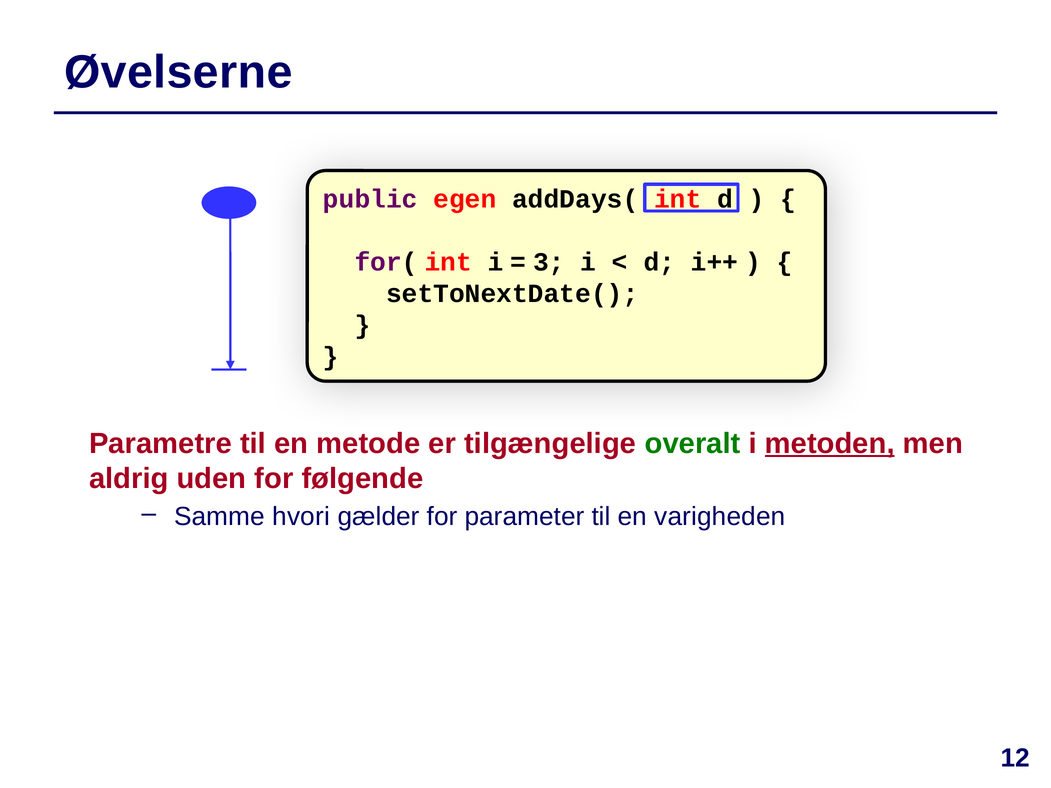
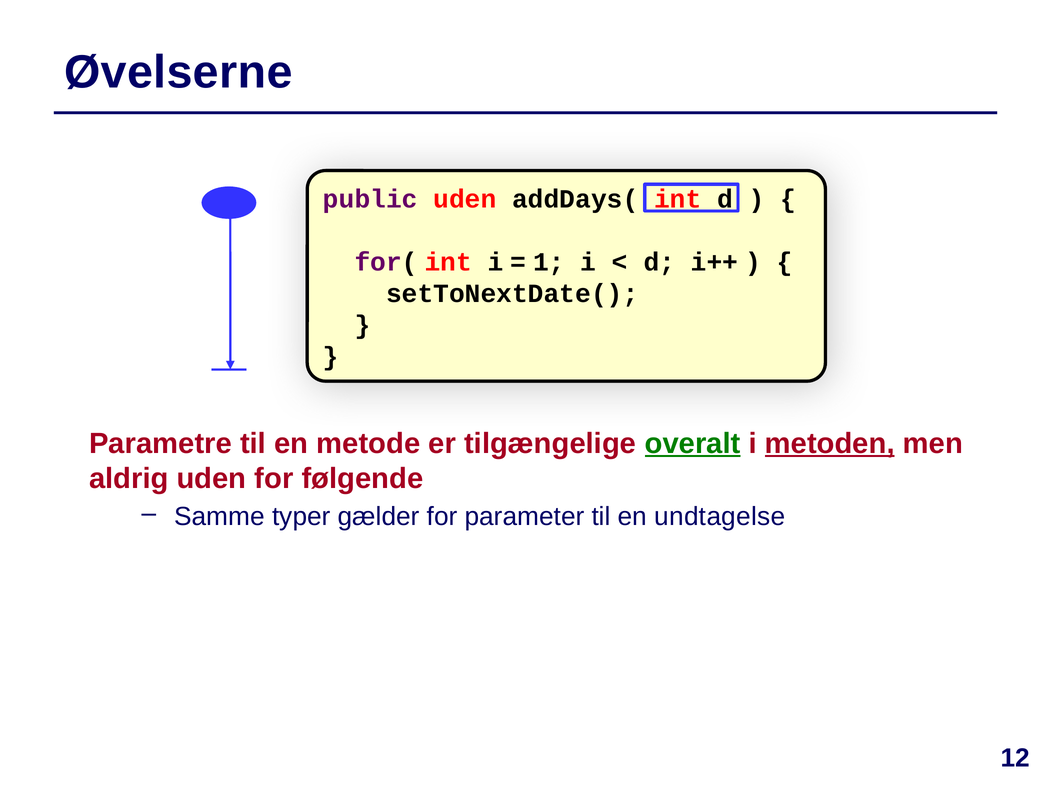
public egen: egen -> uden (465, 199)
3: 3 -> 1 (549, 262)
overalt underline: none -> present (693, 444)
hvori: hvori -> typer (301, 517)
varigheden: varigheden -> undtagelse (720, 517)
